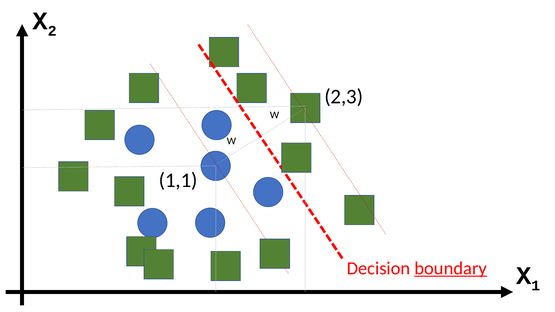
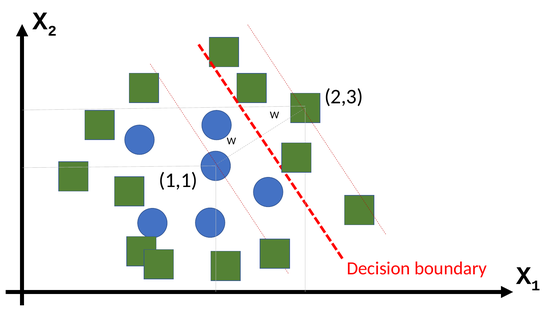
boundary underline: present -> none (451, 268)
